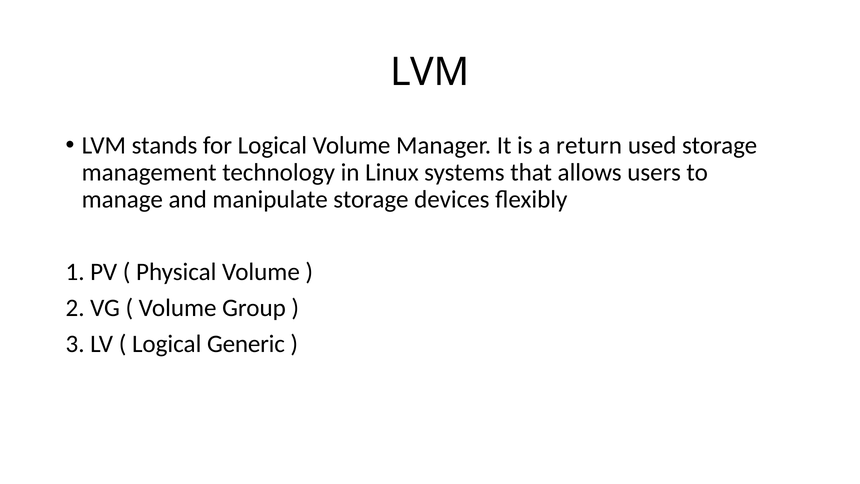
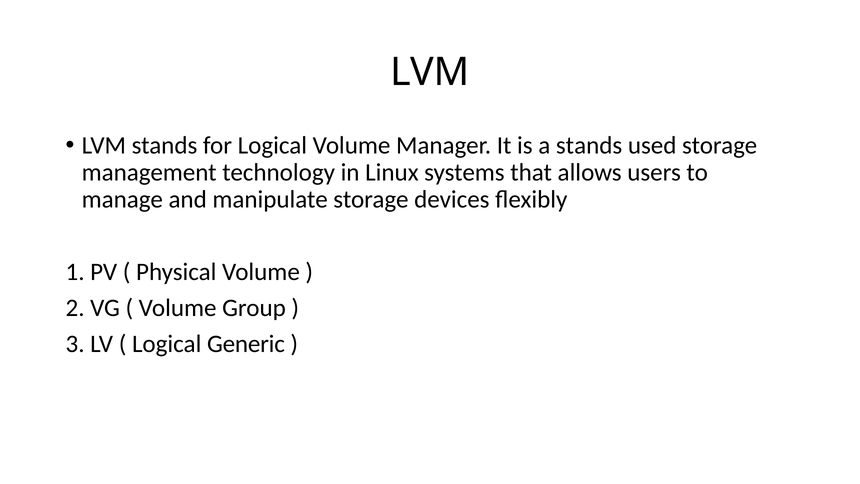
a return: return -> stands (589, 145)
